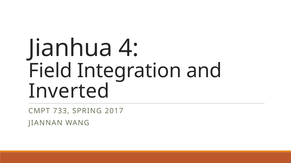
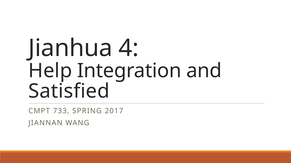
Field: Field -> Help (50, 71)
Inverted: Inverted -> Satisfied (69, 91)
